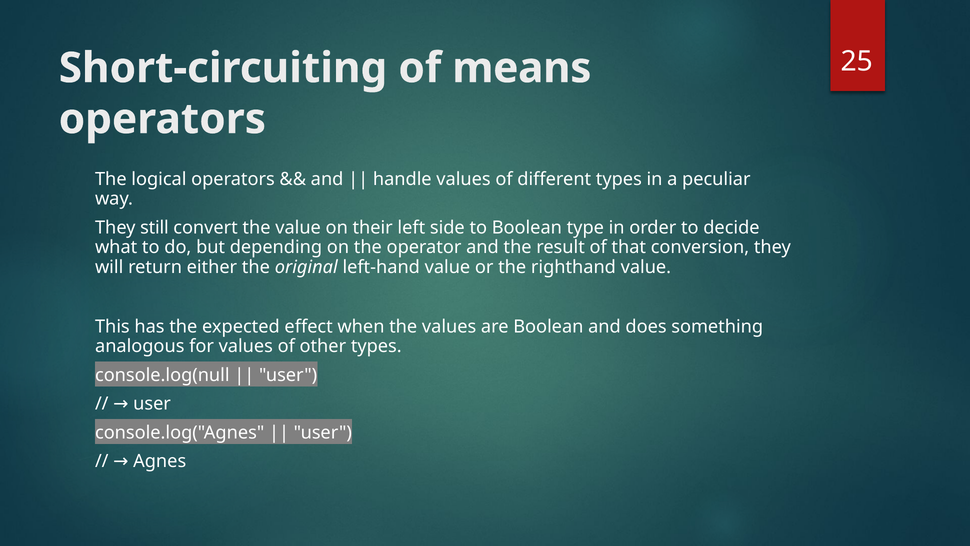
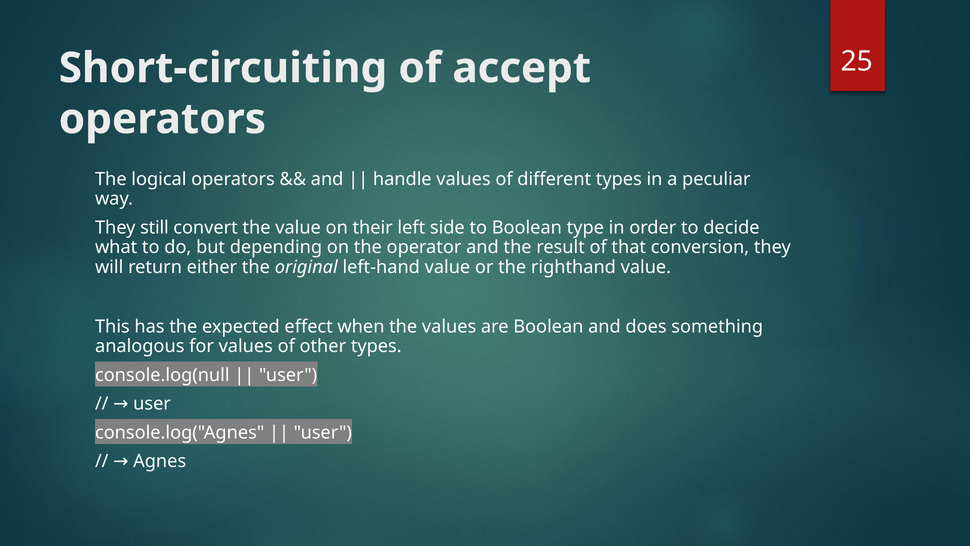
means: means -> accept (522, 68)
